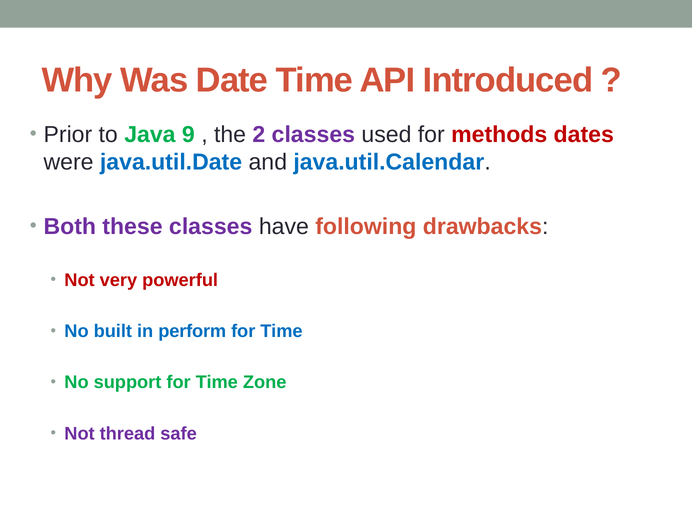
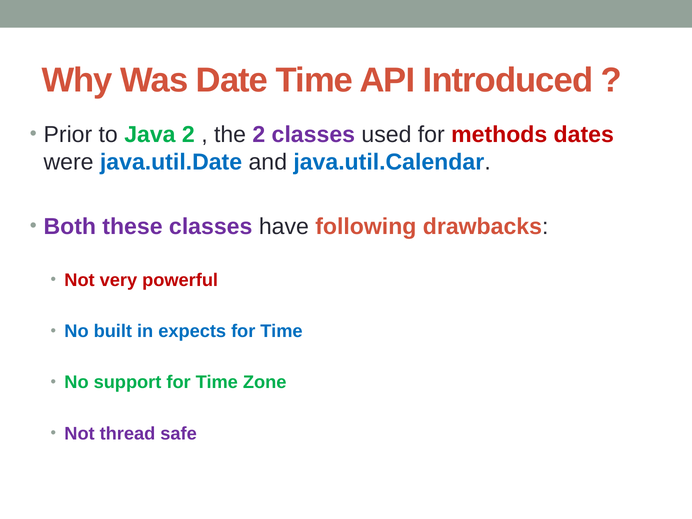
Java 9: 9 -> 2 (188, 134)
perform: perform -> expects (192, 331)
